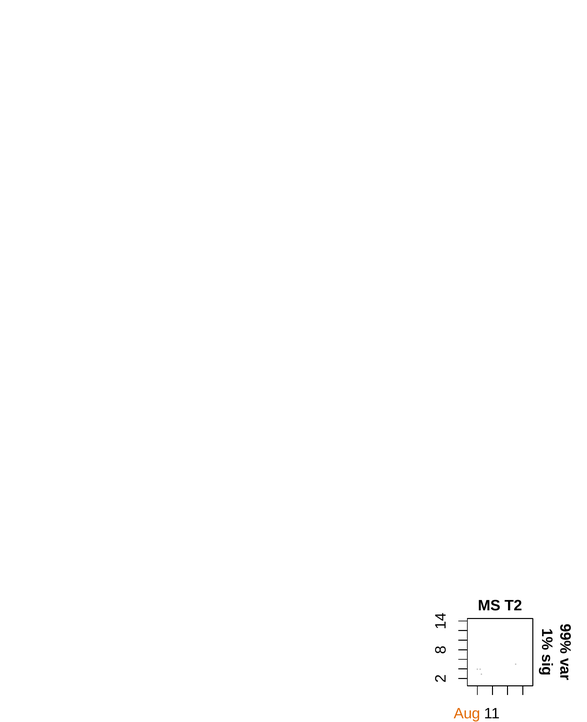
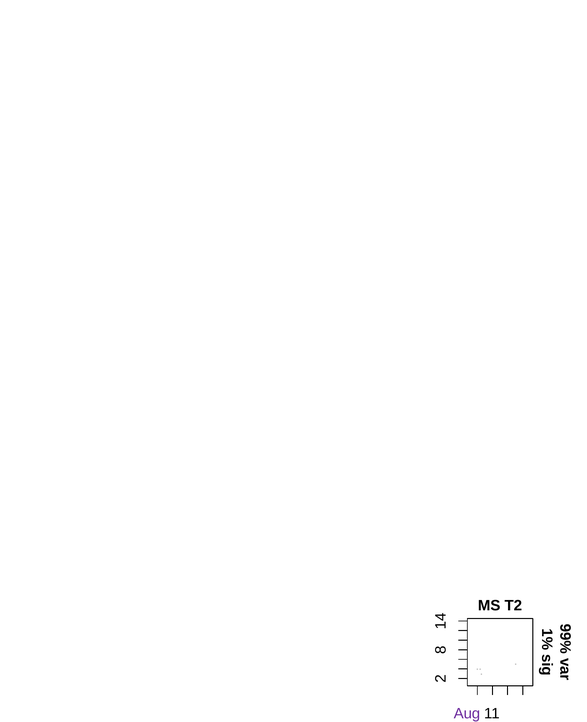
Aug colour: orange -> purple (467, 714)
